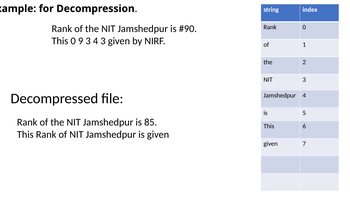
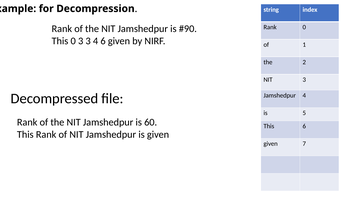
0 9: 9 -> 3 (81, 41)
4 3: 3 -> 6 (103, 41)
85: 85 -> 60 (151, 122)
